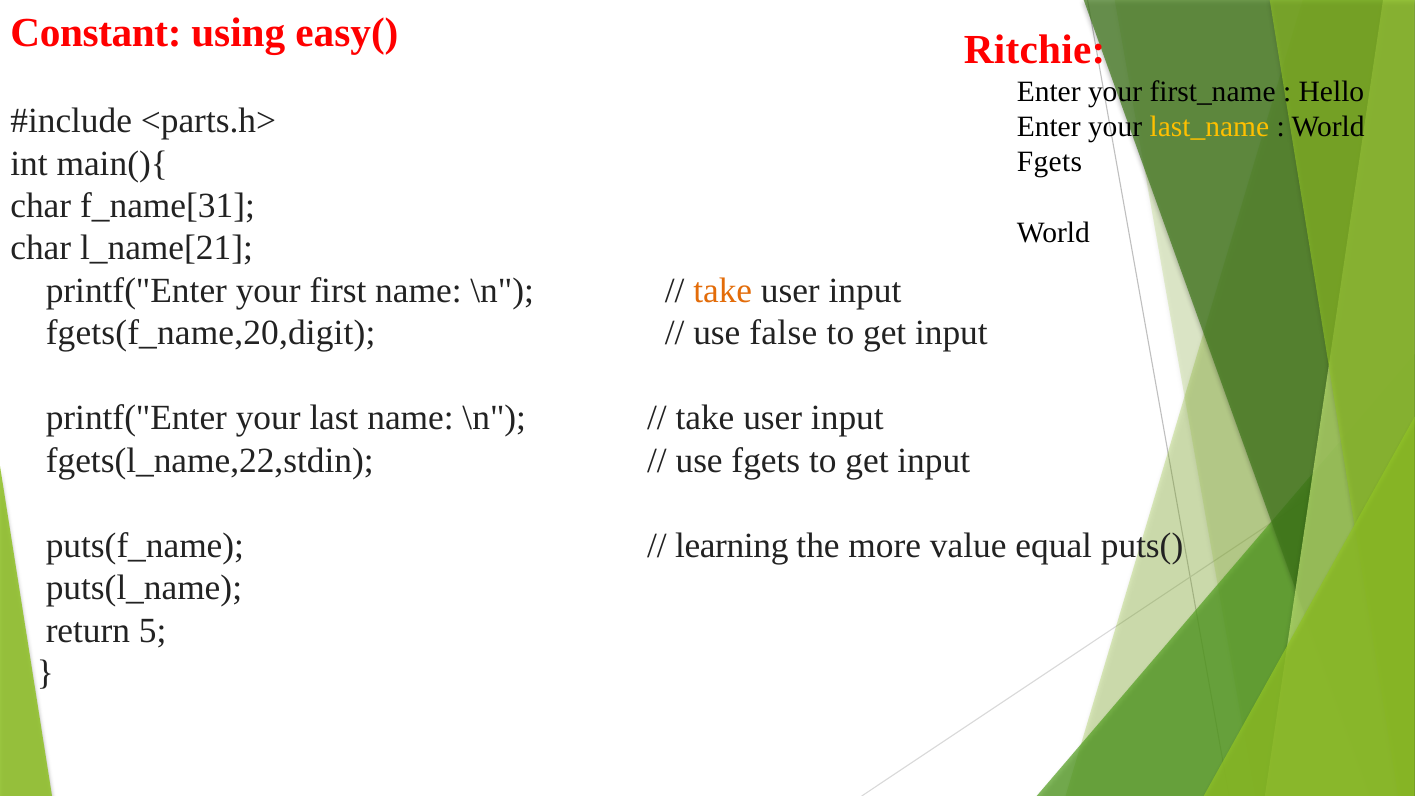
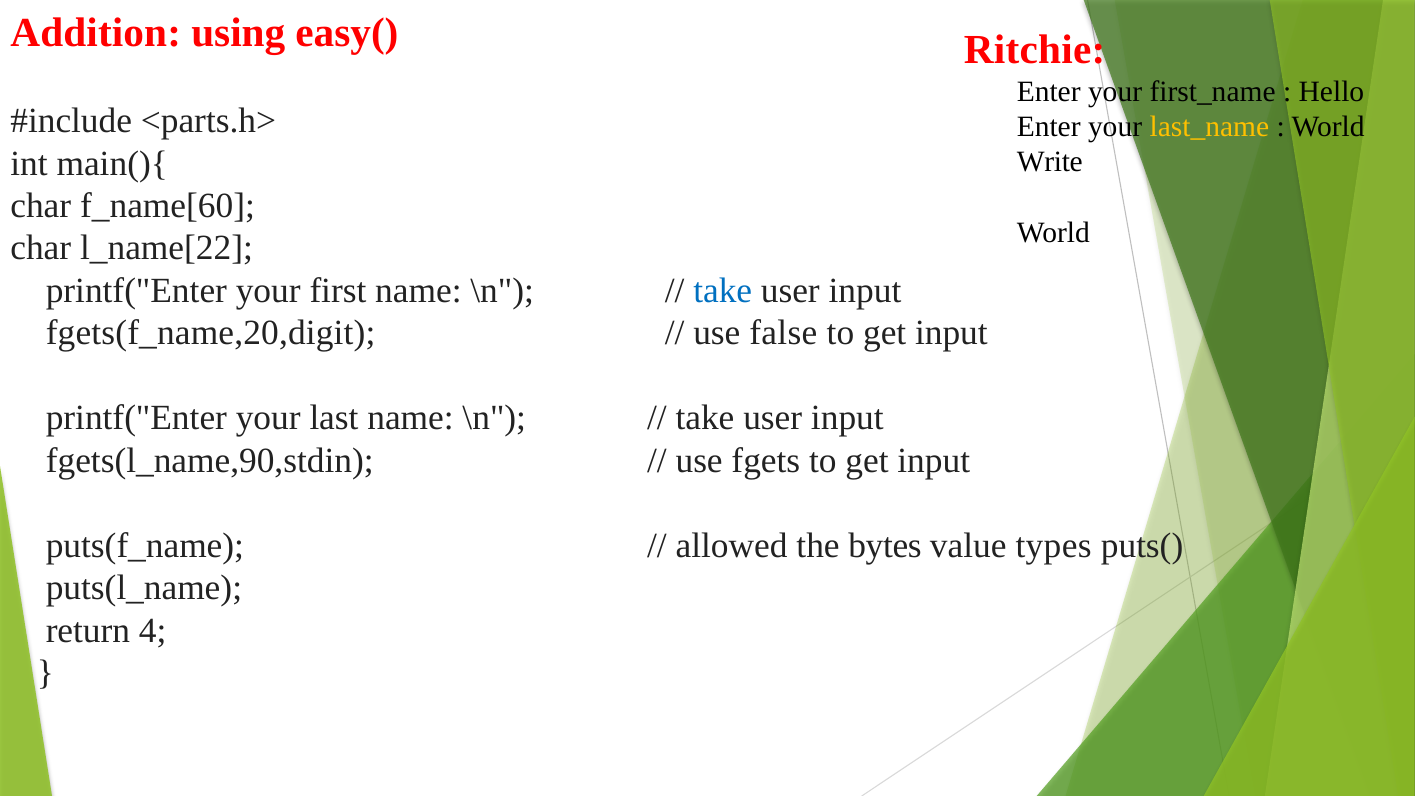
Constant: Constant -> Addition (96, 33)
Fgets: Fgets -> Write (1050, 162)
f_name[31: f_name[31 -> f_name[60 (167, 206)
l_name[21: l_name[21 -> l_name[22 (166, 248)
take colour: orange -> blue (723, 291)
fgets(l_name,22,stdin: fgets(l_name,22,stdin -> fgets(l_name,90,stdin (210, 460)
learning: learning -> allowed (732, 545)
more: more -> bytes (885, 545)
equal: equal -> types (1054, 545)
5: 5 -> 4 (153, 630)
